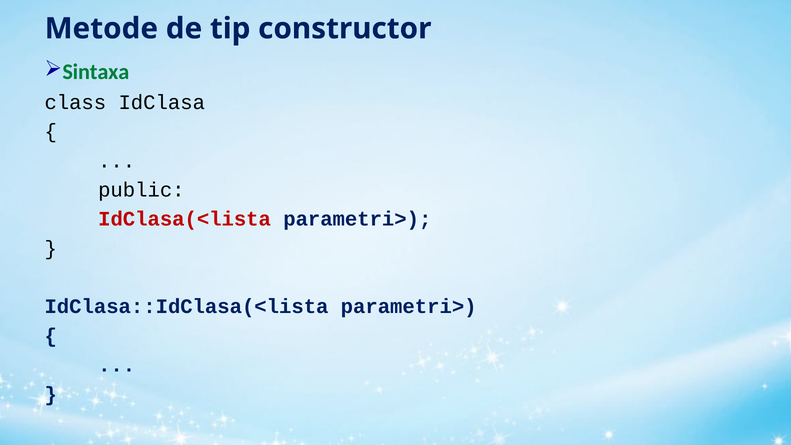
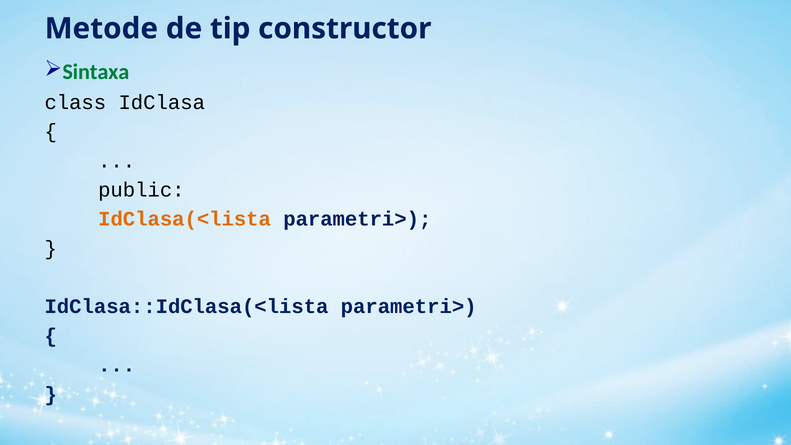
IdClasa(<lista colour: red -> orange (185, 219)
